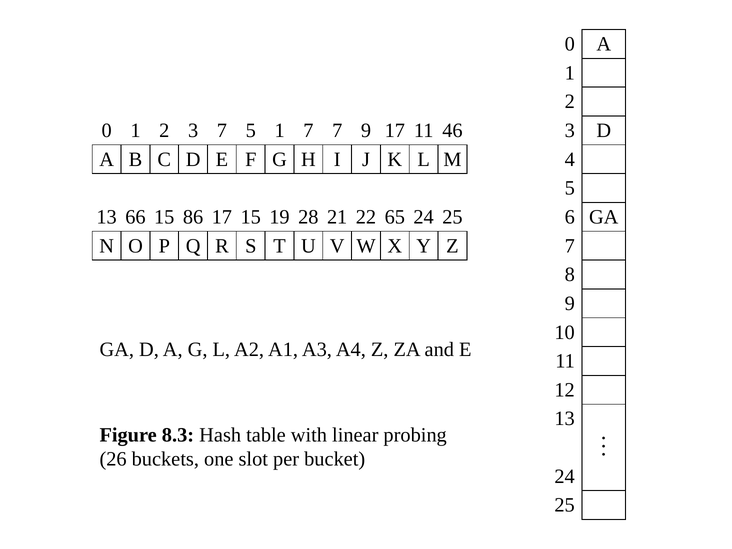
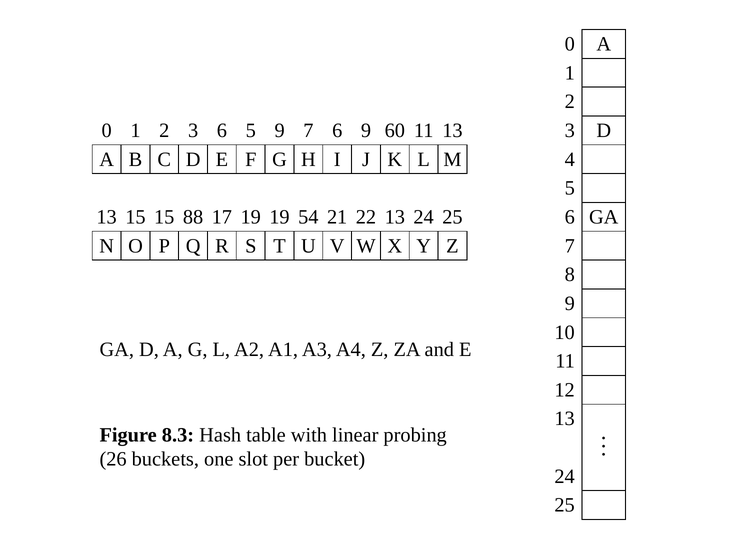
3 7: 7 -> 6 (222, 131)
5 1: 1 -> 9 (280, 131)
7 7: 7 -> 6 (337, 131)
9 17: 17 -> 60 (395, 131)
11 46: 46 -> 13 (452, 131)
13 66: 66 -> 15 (135, 217)
86: 86 -> 88 (193, 217)
17 15: 15 -> 19 (251, 217)
28: 28 -> 54 (308, 217)
22 65: 65 -> 13 (395, 217)
